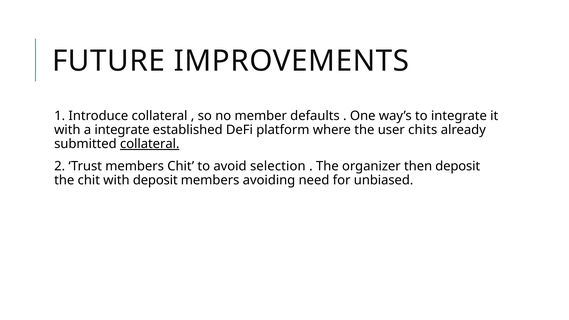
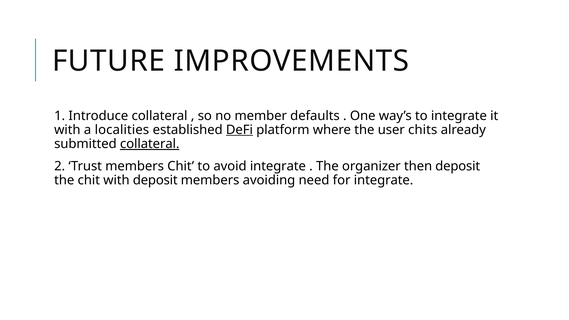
a integrate: integrate -> localities (122, 130)
DeFi underline: none -> present (239, 130)
avoid selection: selection -> integrate (278, 166)
for unbiased: unbiased -> integrate (384, 180)
